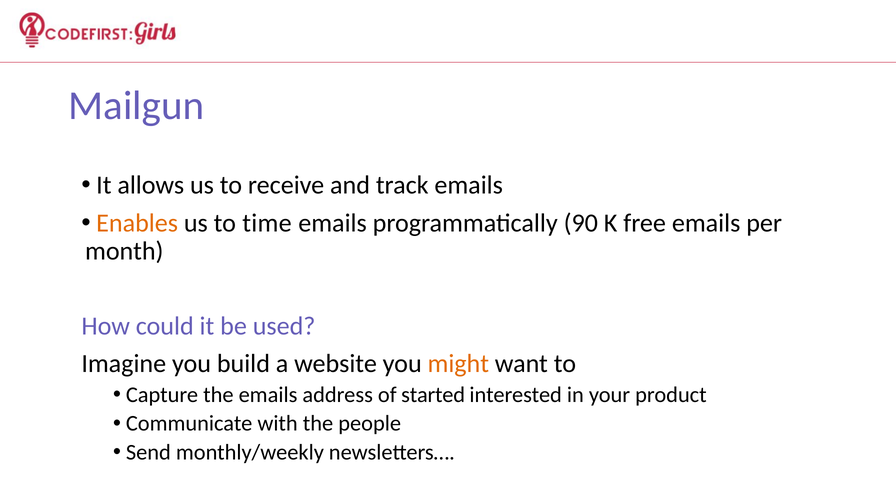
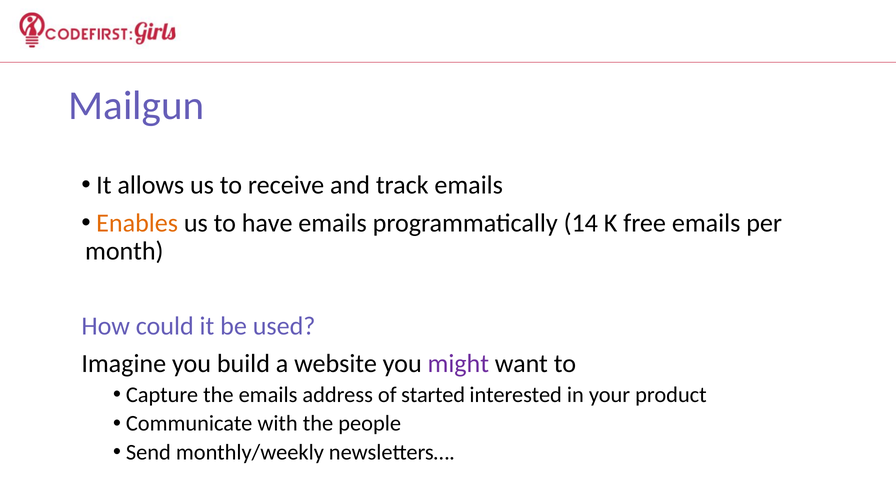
time: time -> have (267, 223)
90: 90 -> 14 (581, 223)
might colour: orange -> purple (458, 364)
